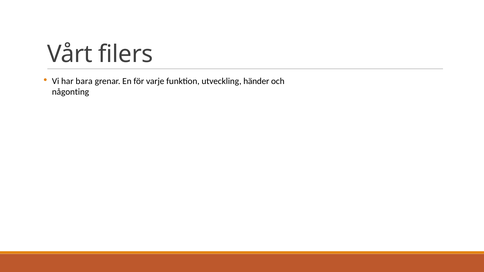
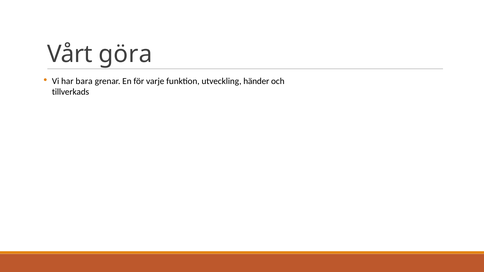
filers: filers -> göra (125, 54)
någonting: någonting -> tillverkads (71, 92)
